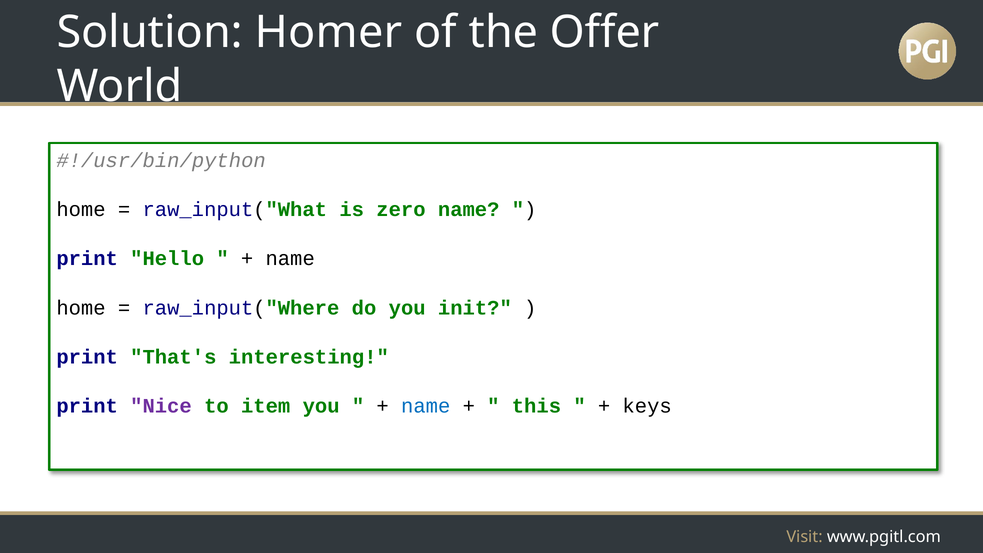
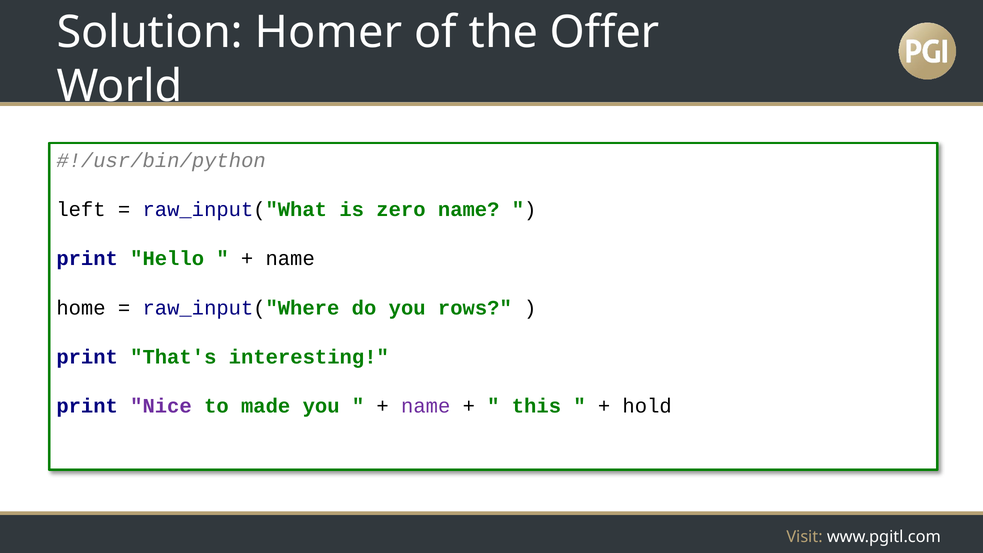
home: home -> left (81, 209)
init: init -> rows (475, 308)
item: item -> made (266, 406)
name colour: blue -> purple (426, 406)
keys: keys -> hold (647, 406)
